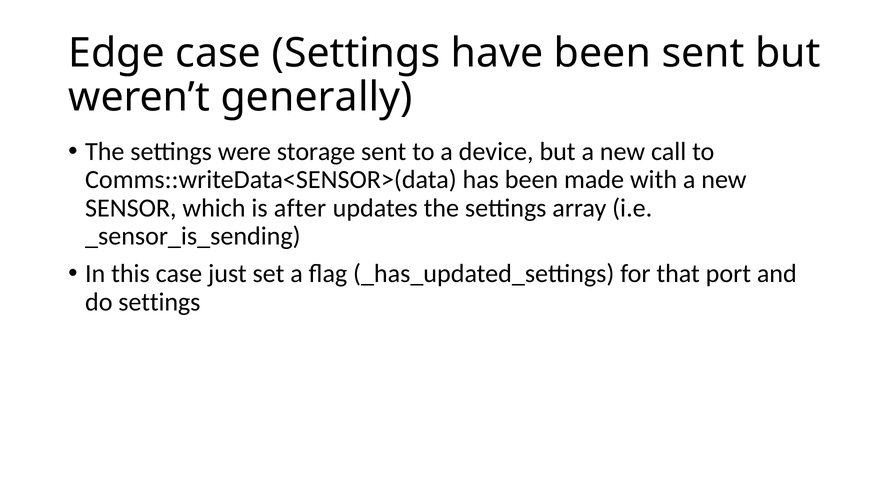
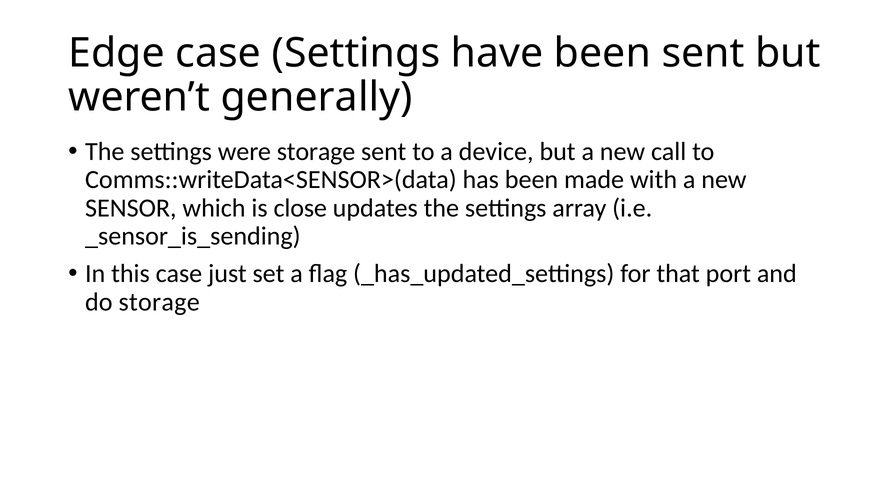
after: after -> close (300, 208)
do settings: settings -> storage (159, 302)
